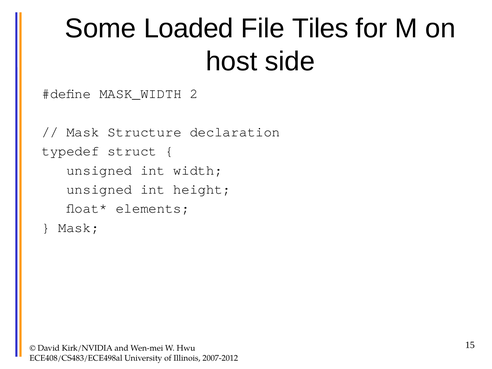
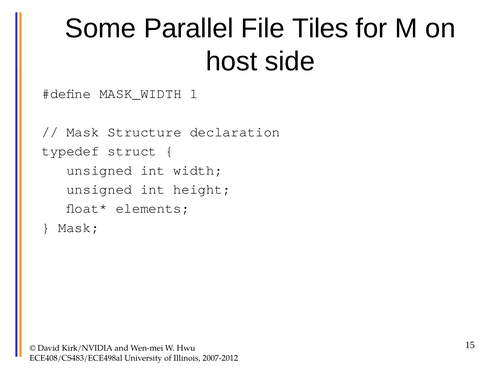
Loaded: Loaded -> Parallel (189, 29)
2: 2 -> 1 (194, 94)
